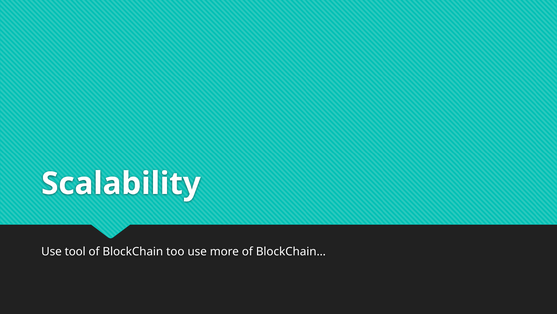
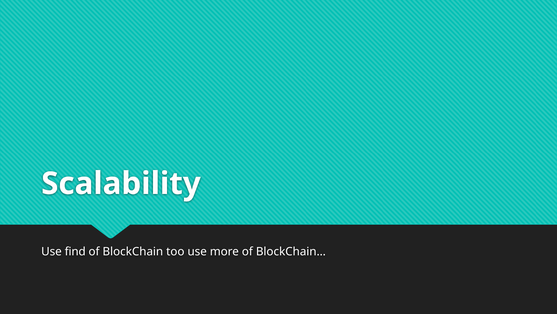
tool: tool -> find (75, 251)
